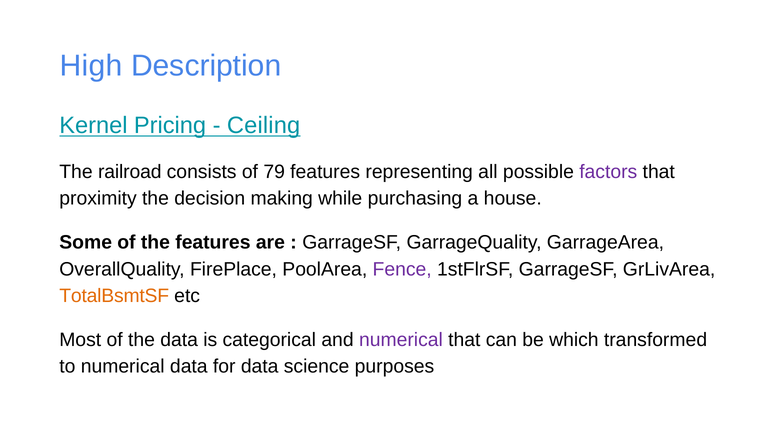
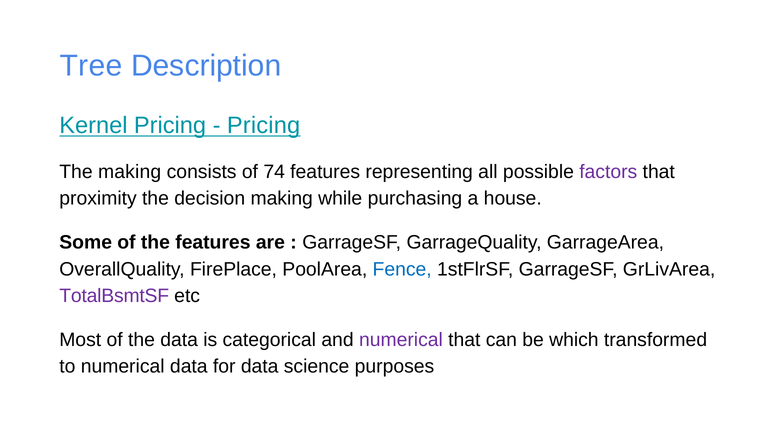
High: High -> Tree (91, 66)
Ceiling: Ceiling -> Pricing (264, 125)
The railroad: railroad -> making (130, 172)
79: 79 -> 74 (274, 172)
Fence colour: purple -> blue (402, 269)
TotalBsmtSF colour: orange -> purple (114, 295)
